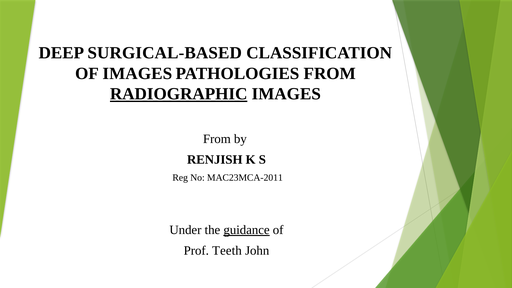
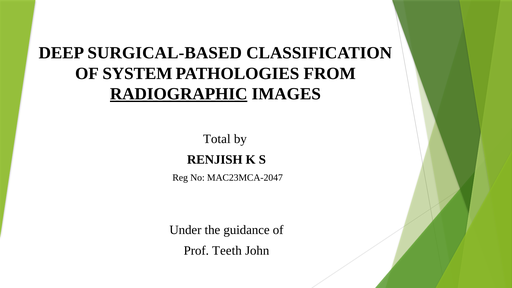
OF IMAGES: IMAGES -> SYSTEM (137, 74)
From: From -> Total (217, 139)
MAC23MCA-2011: MAC23MCA-2011 -> MAC23MCA-2047 (245, 178)
guidance underline: present -> none (247, 230)
